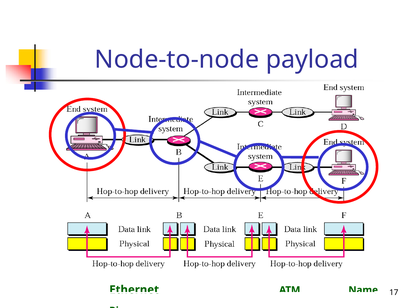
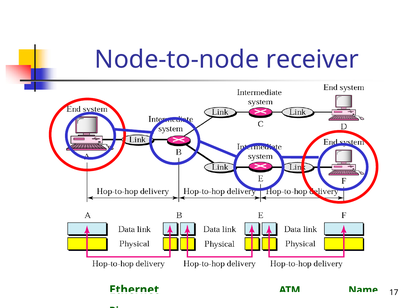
payload: payload -> receiver (312, 60)
